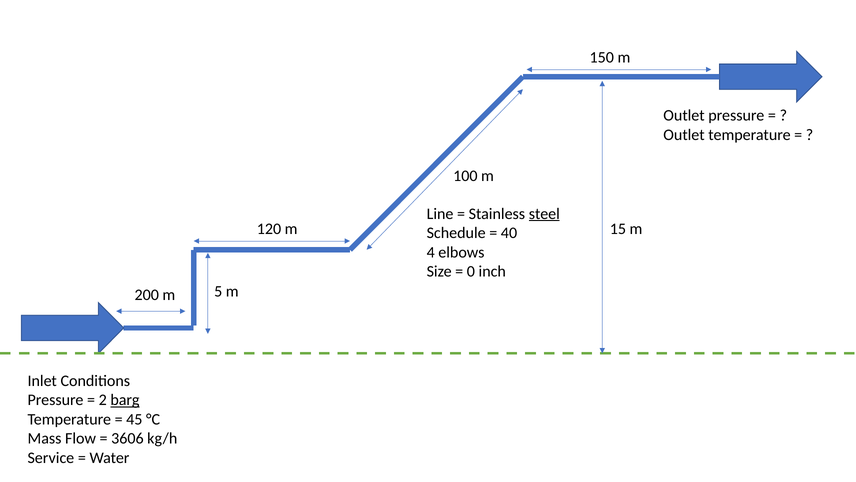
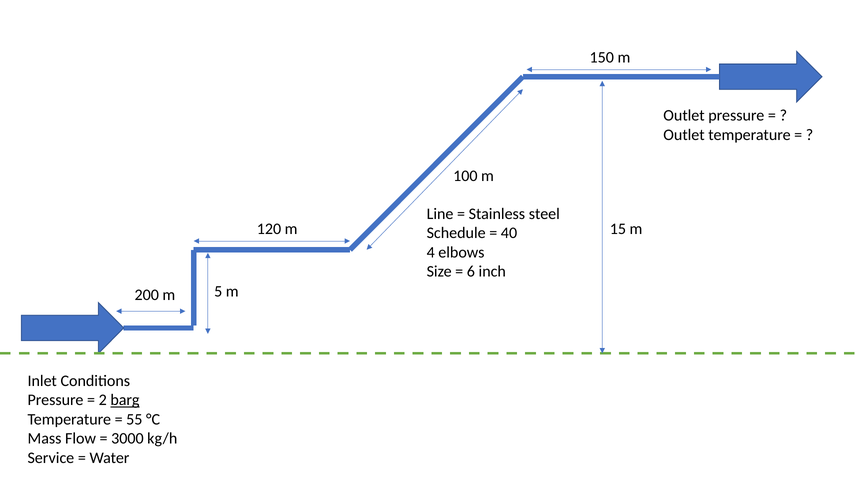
steel underline: present -> none (544, 214)
0: 0 -> 6 (471, 271)
45: 45 -> 55 (134, 419)
3606: 3606 -> 3000 (127, 438)
